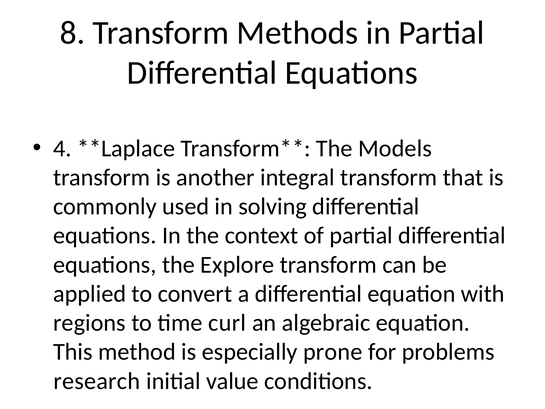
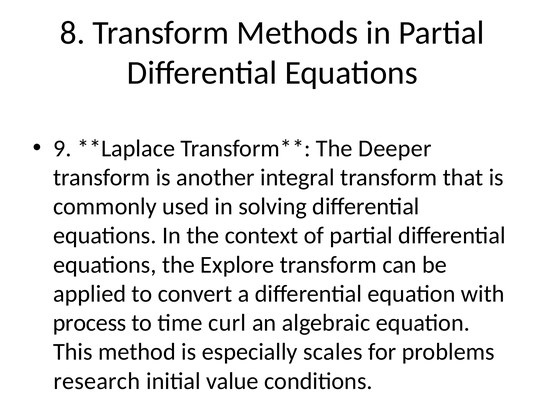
4: 4 -> 9 (62, 148)
Models: Models -> Deeper (395, 148)
regions: regions -> process (90, 323)
prone: prone -> scales (333, 352)
